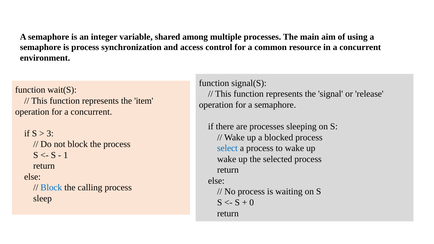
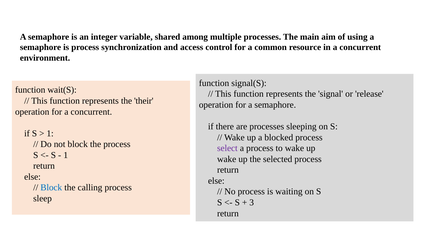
item: item -> their (144, 101)
3: 3 -> 1 (50, 133)
select colour: blue -> purple (227, 148)
0: 0 -> 3 (252, 203)
